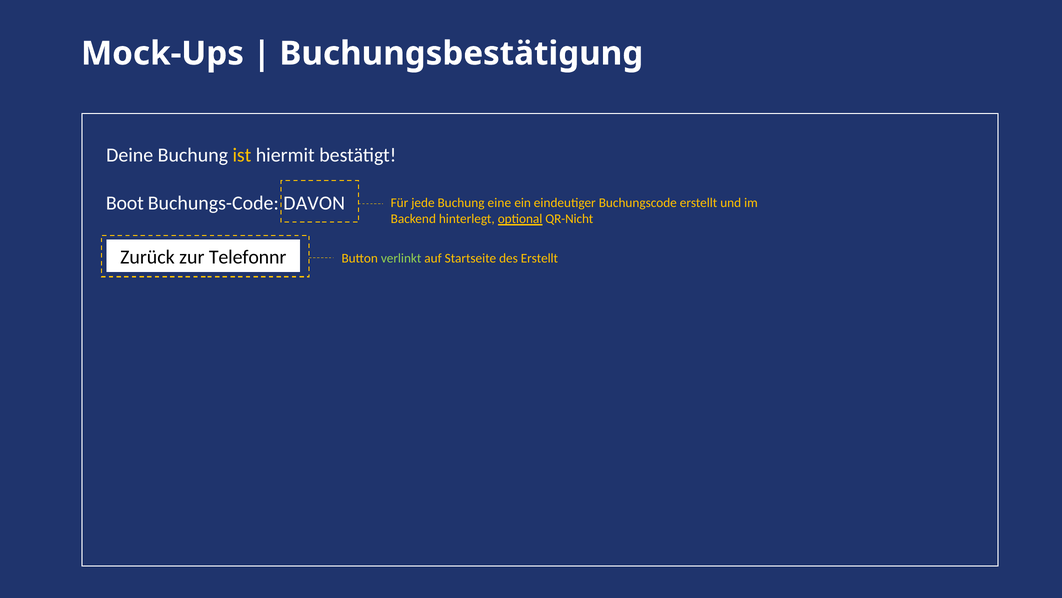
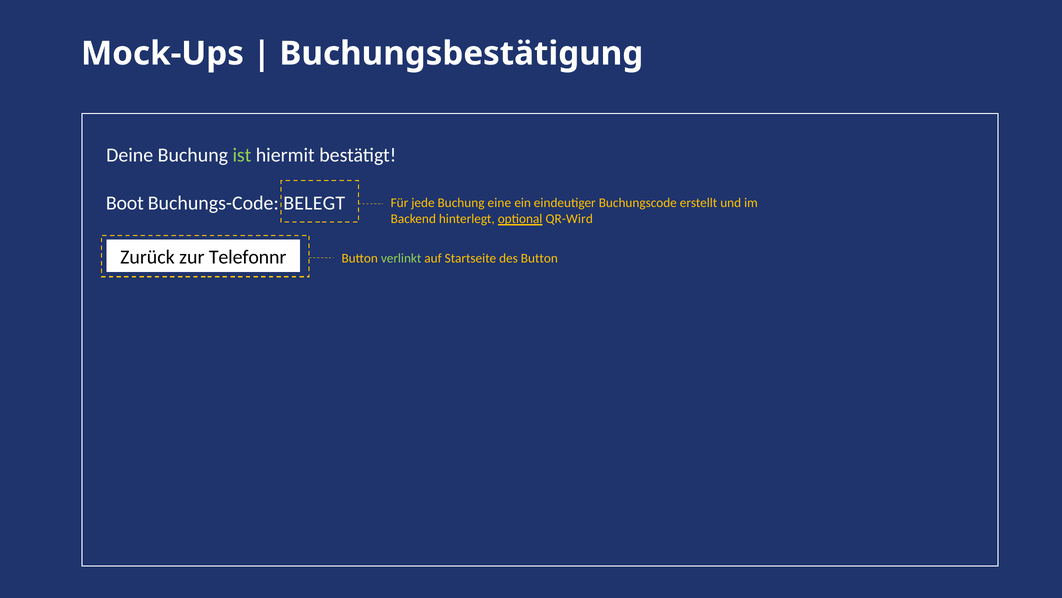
ist colour: yellow -> light green (242, 155)
DAVON: DAVON -> BELEGT (314, 203)
QR-Nicht: QR-Nicht -> QR-Wird (569, 219)
des Erstellt: Erstellt -> Button (539, 258)
